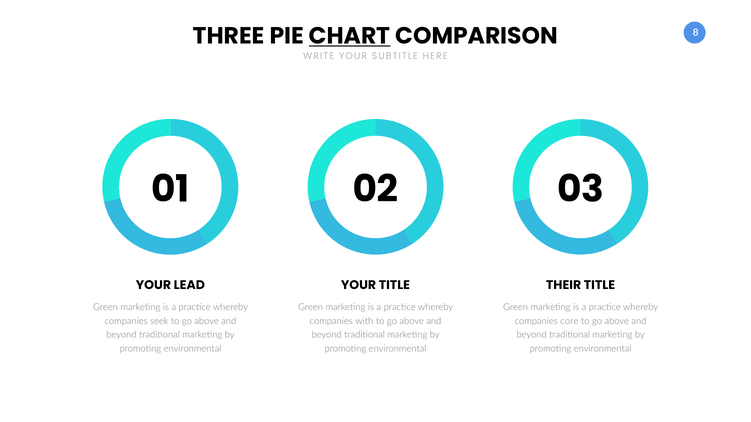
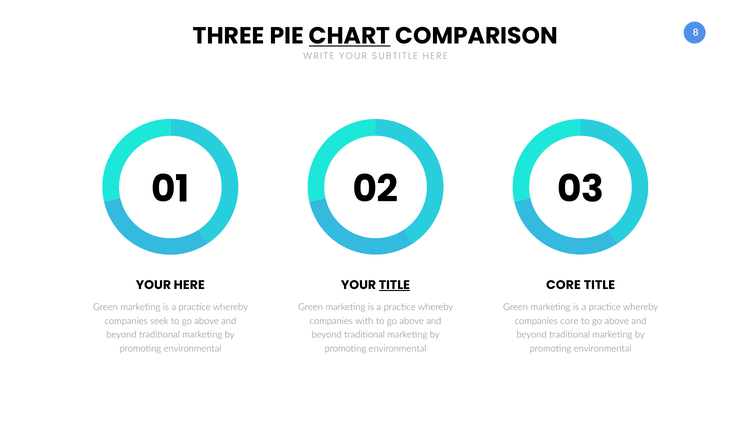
YOUR LEAD: LEAD -> HERE (189, 286)
TITLE underline: none -> present (394, 286)
THEIR: THEIR -> CORE (564, 286)
